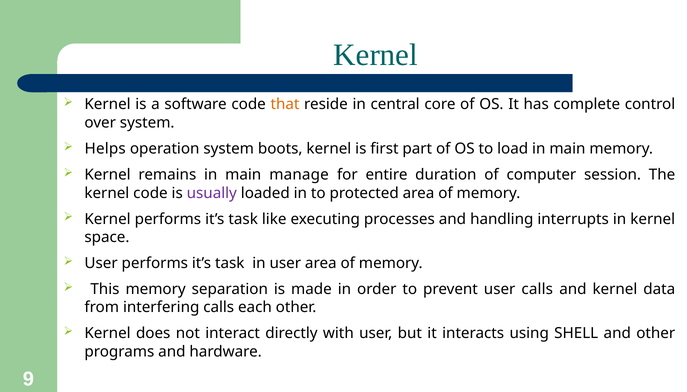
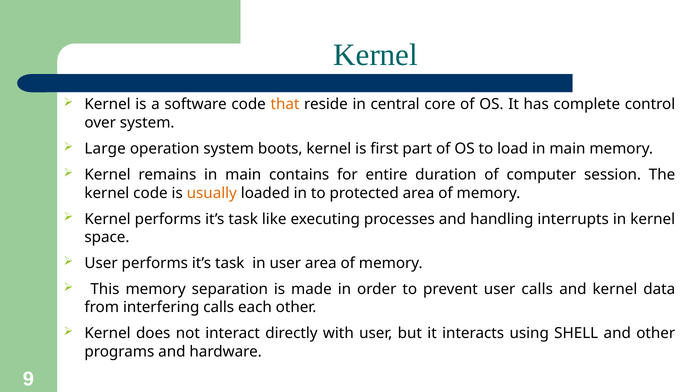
Helps: Helps -> Large (105, 149)
manage: manage -> contains (299, 175)
usually colour: purple -> orange (212, 193)
